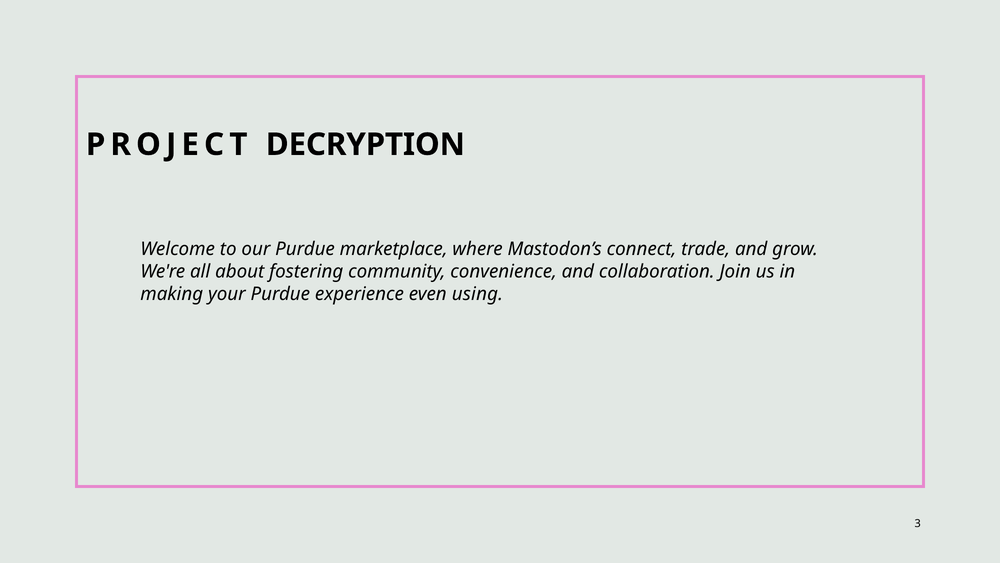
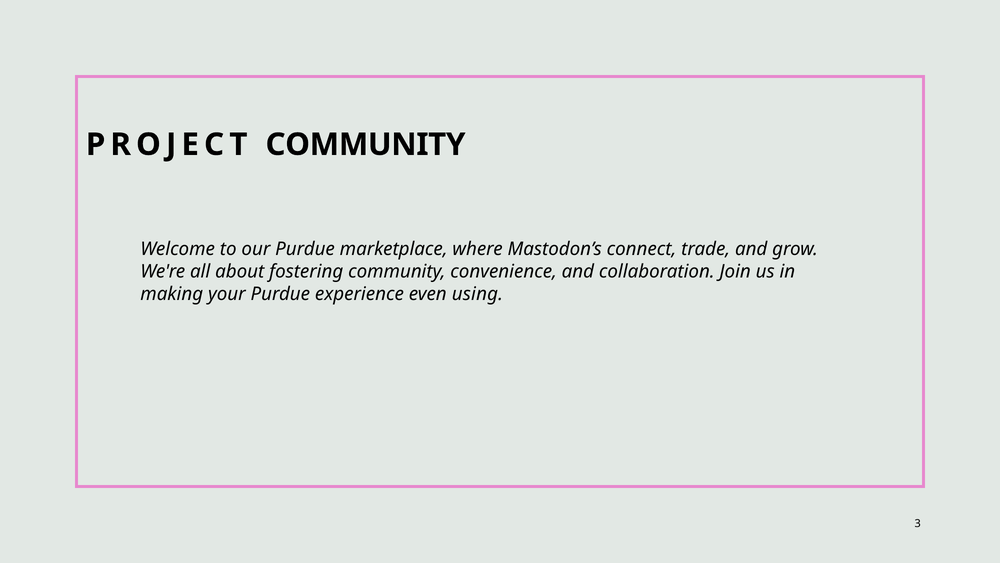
PROJECT DECRYPTION: DECRYPTION -> COMMUNITY (365, 144)
